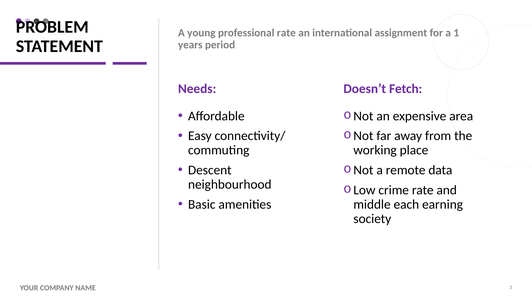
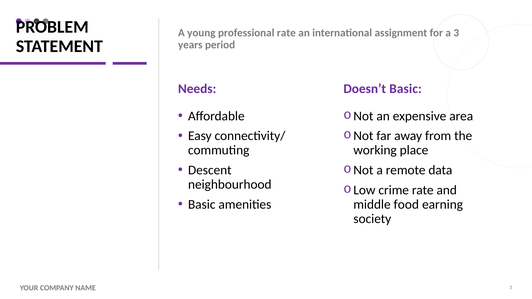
a 1: 1 -> 3 (456, 33)
Doesn’t Fetch: Fetch -> Basic (405, 89)
each: each -> food (406, 204)
